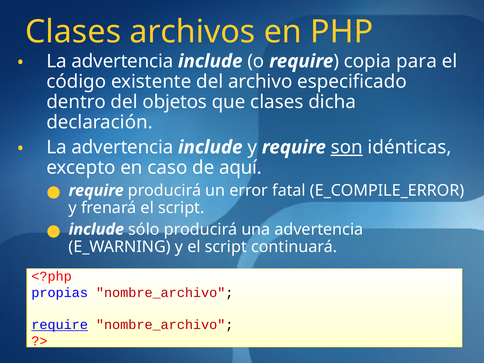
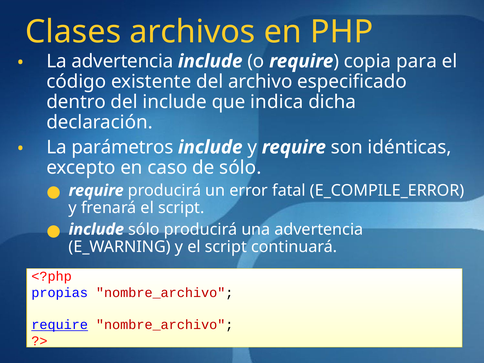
del objetos: objetos -> include (175, 102)
que clases: clases -> indica (277, 102)
advertencia: advertencia -> parámetros (122, 147)
son underline: present -> none (347, 147)
de aquí: aquí -> sólo (240, 168)
